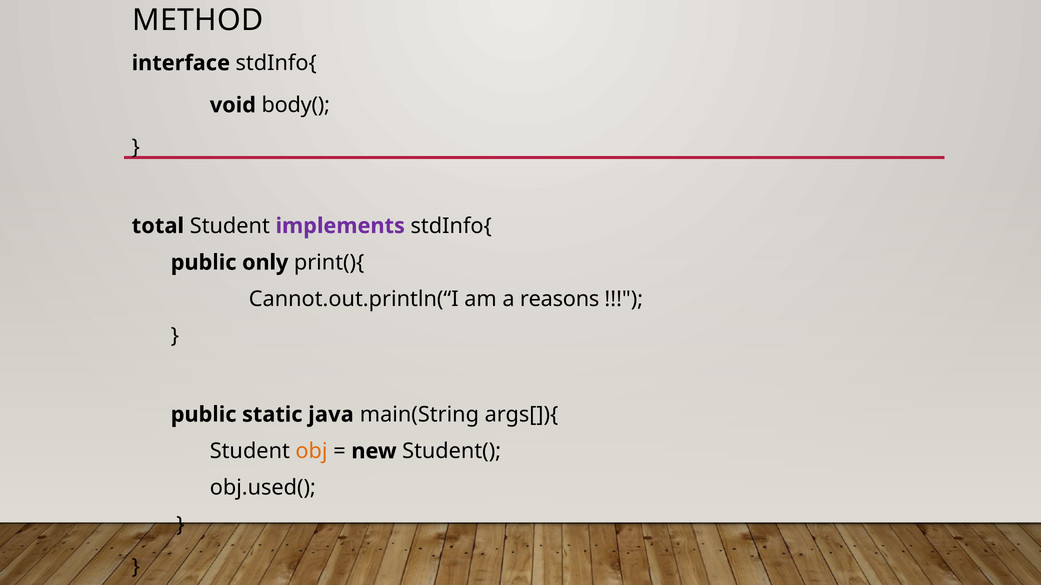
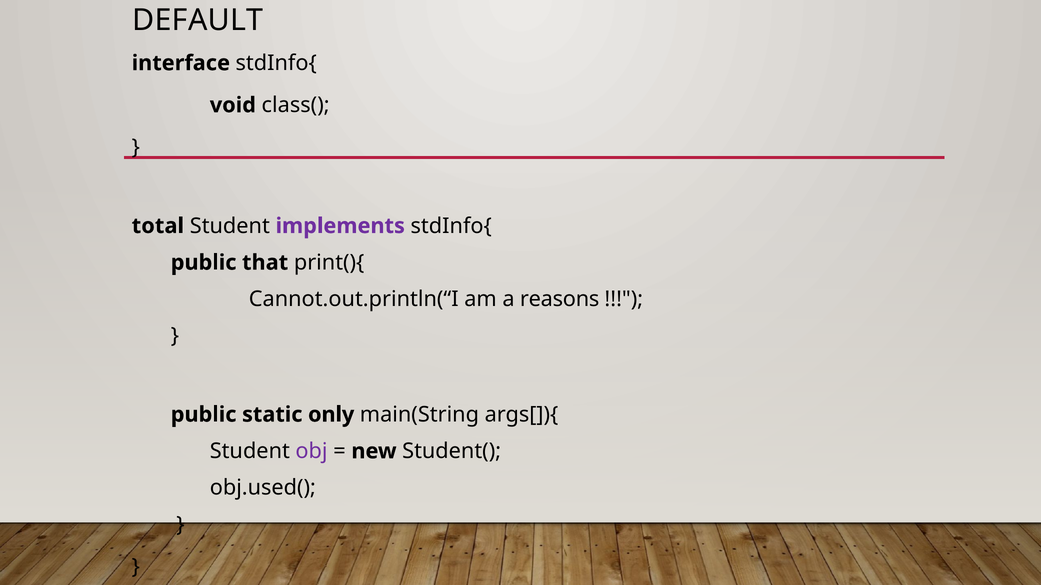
METHOD: METHOD -> DEFAULT (198, 20)
body(: body( -> class( (296, 105)
only: only -> that (265, 263)
java: java -> only (331, 415)
obj colour: orange -> purple (312, 452)
